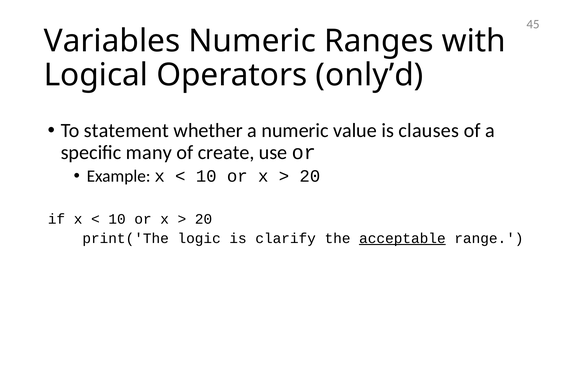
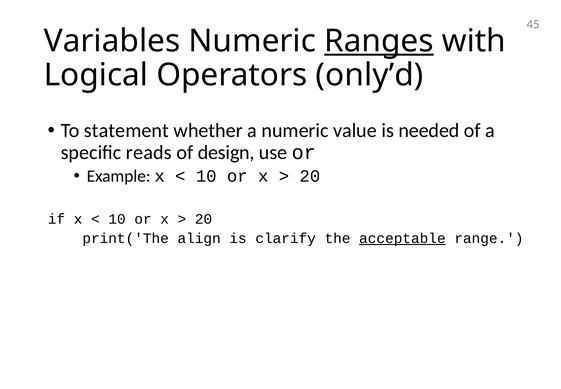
Ranges underline: none -> present (379, 41)
clauses: clauses -> needed (429, 130)
many: many -> reads (149, 152)
create: create -> design (226, 152)
logic: logic -> align (199, 238)
